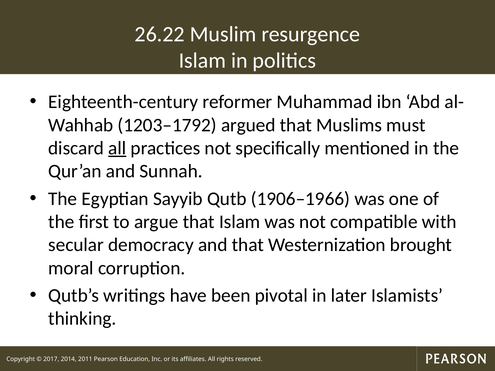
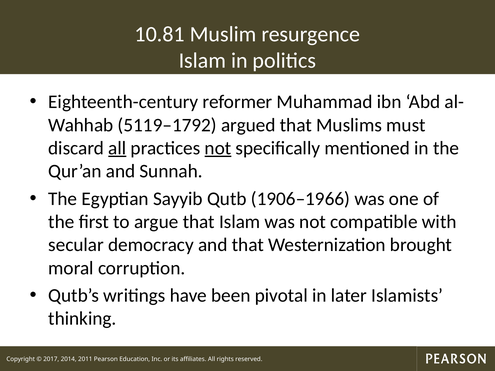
26.22: 26.22 -> 10.81 (160, 34)
1203–1792: 1203–1792 -> 5119–1792 (167, 125)
not underline: none -> present (218, 148)
